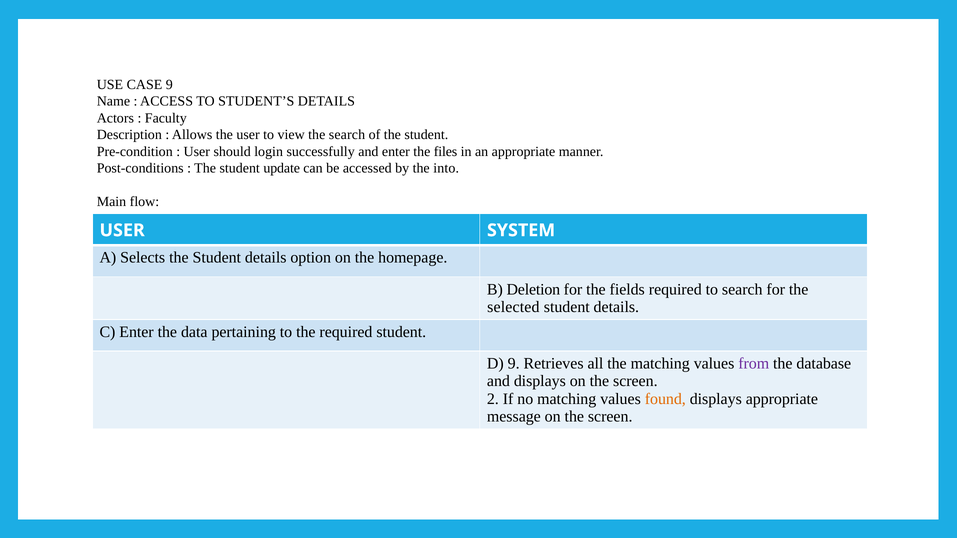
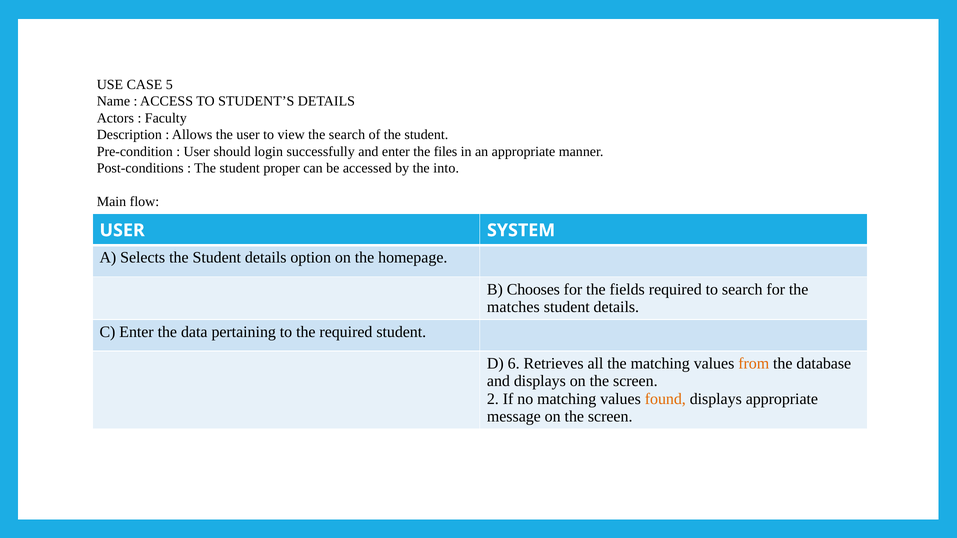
CASE 9: 9 -> 5 (169, 85)
update: update -> proper (282, 168)
Deletion: Deletion -> Chooses (533, 289)
selected: selected -> matches (513, 307)
D 9: 9 -> 6 (514, 364)
from colour: purple -> orange (754, 364)
